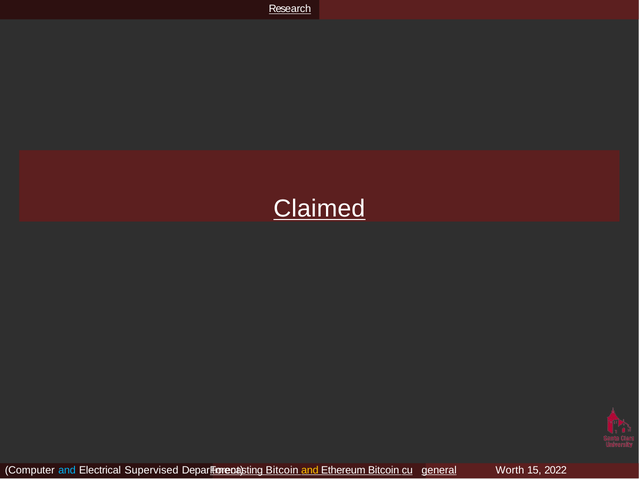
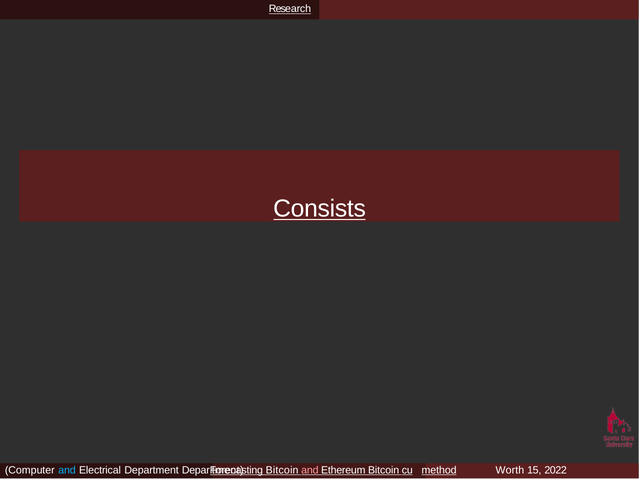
Claimed: Claimed -> Consists (320, 209)
Supervised: Supervised -> Department (152, 471)
and colour: yellow -> pink (310, 471)
general: general -> method (439, 471)
